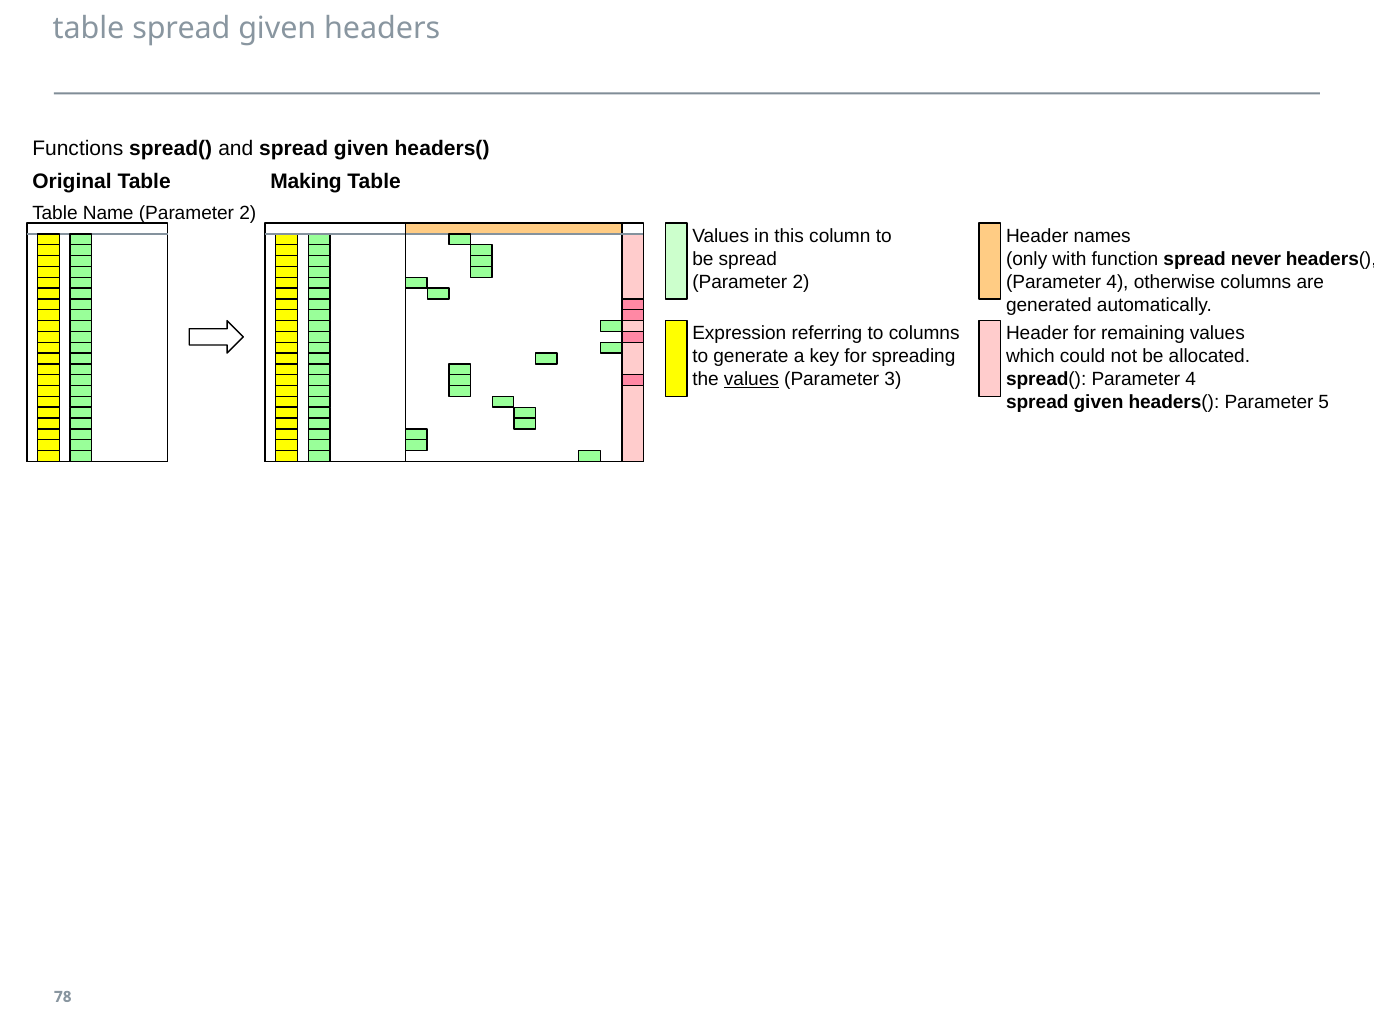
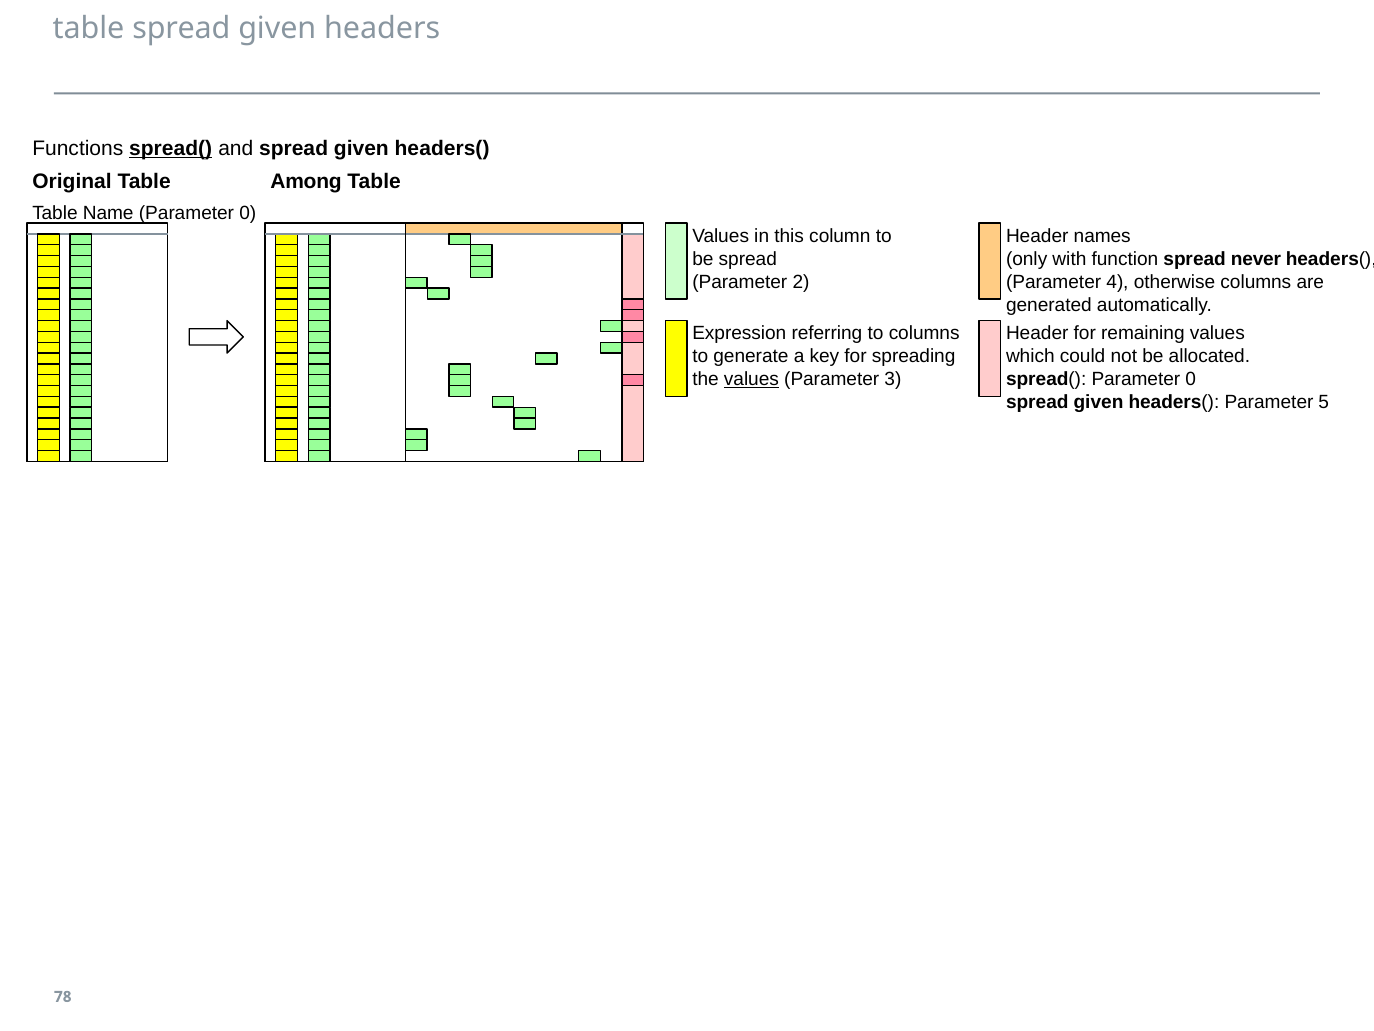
spread( underline: none -> present (171, 149)
Making: Making -> Among (306, 181)
Name Parameter 2: 2 -> 0 (248, 214)
spread( Parameter 4: 4 -> 0 (1191, 379)
